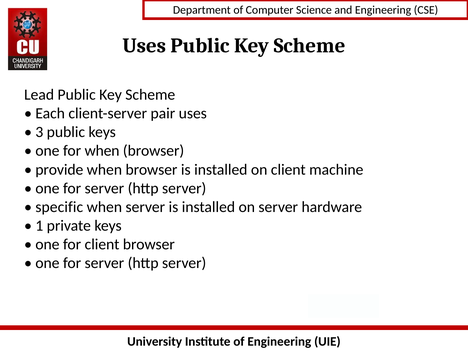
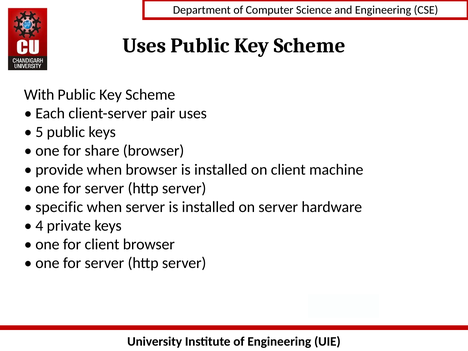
Lead: Lead -> With (39, 95)
3: 3 -> 5 (39, 132)
for when: when -> share (102, 151)
1: 1 -> 4 (39, 226)
